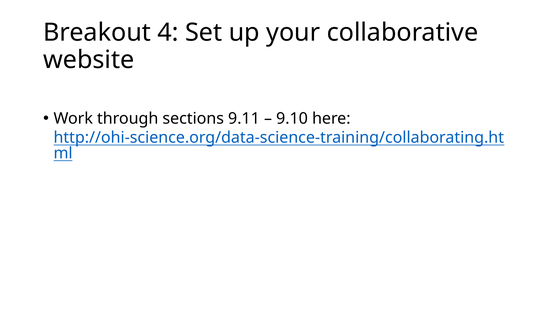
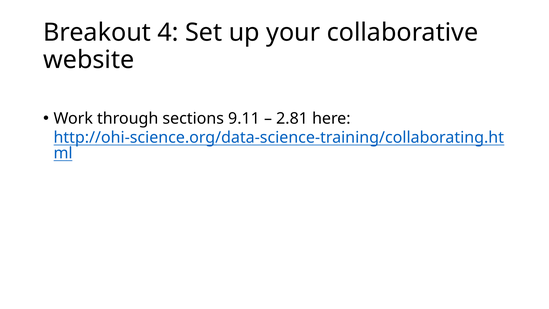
9.10: 9.10 -> 2.81 (292, 118)
